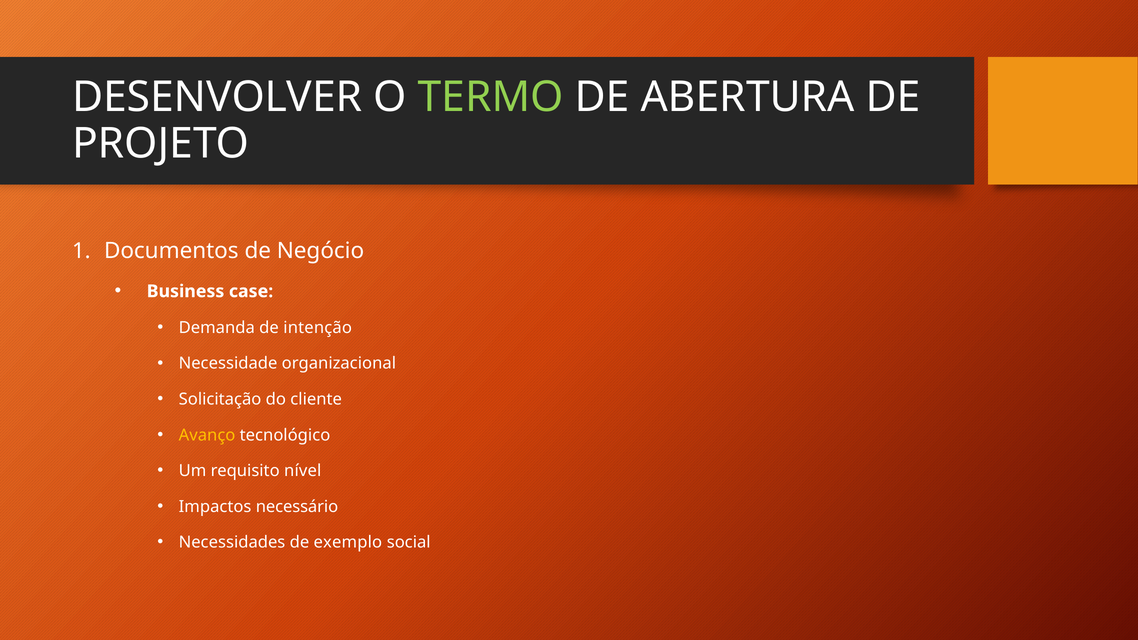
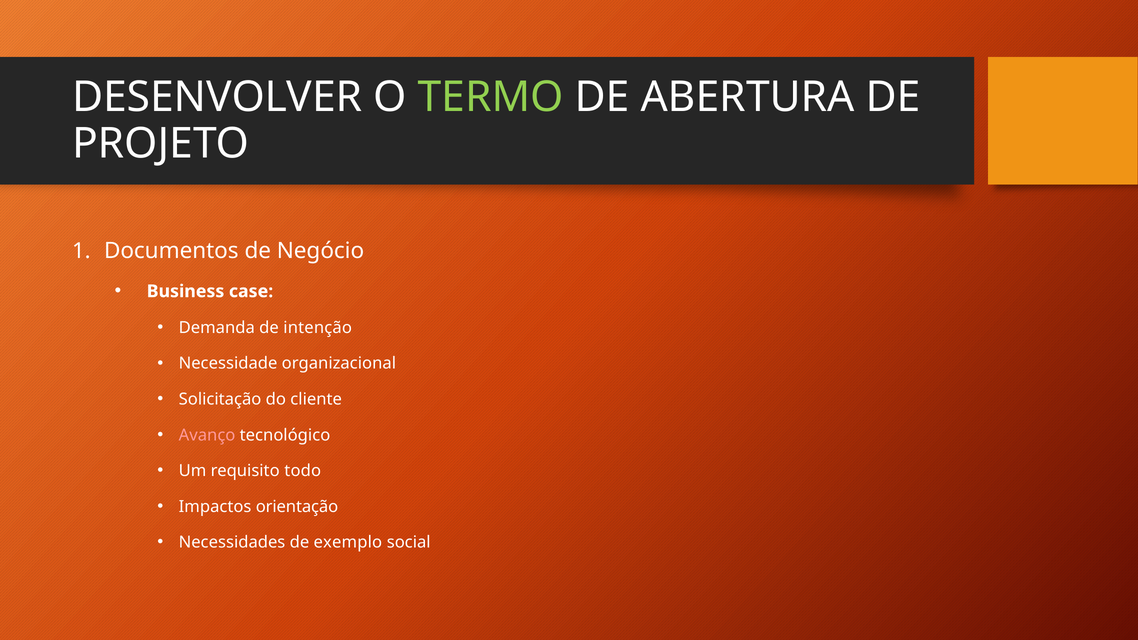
Avanço colour: yellow -> pink (207, 435)
nível: nível -> todo (303, 471)
necessário: necessário -> orientação (297, 507)
